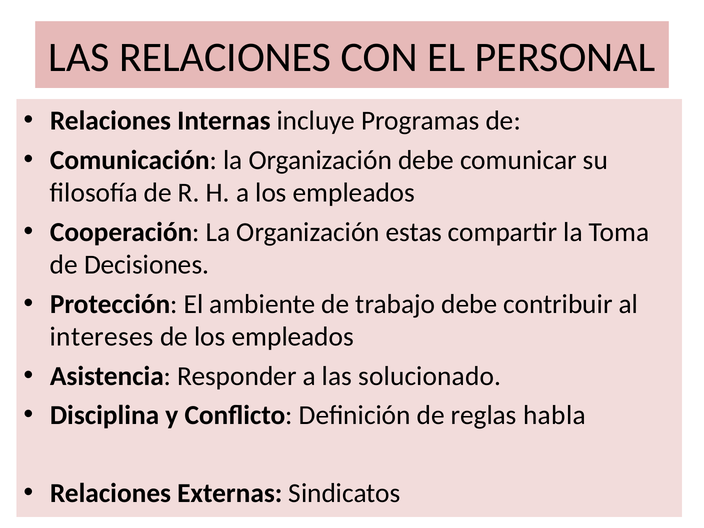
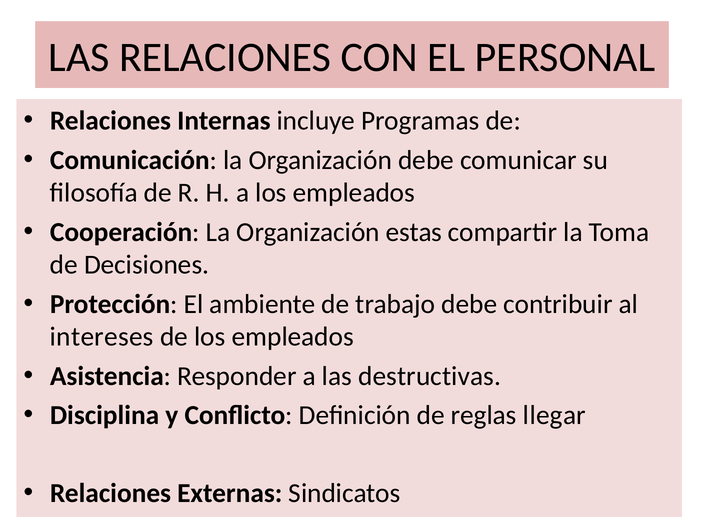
solucionado: solucionado -> destructivas (430, 376)
habla: habla -> llegar (555, 415)
